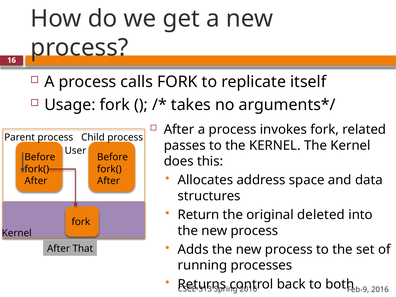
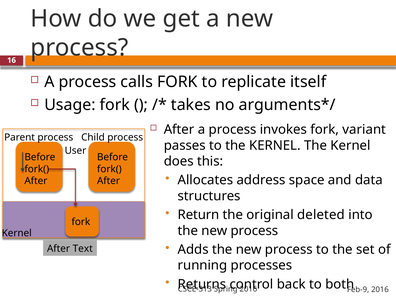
related: related -> variant (364, 130)
That: That -> Text (83, 249)
